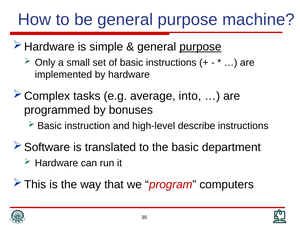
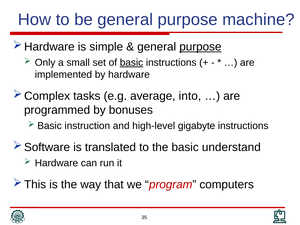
basic underline: none -> present (131, 63)
describe: describe -> gigabyte (197, 126)
department: department -> understand (231, 147)
